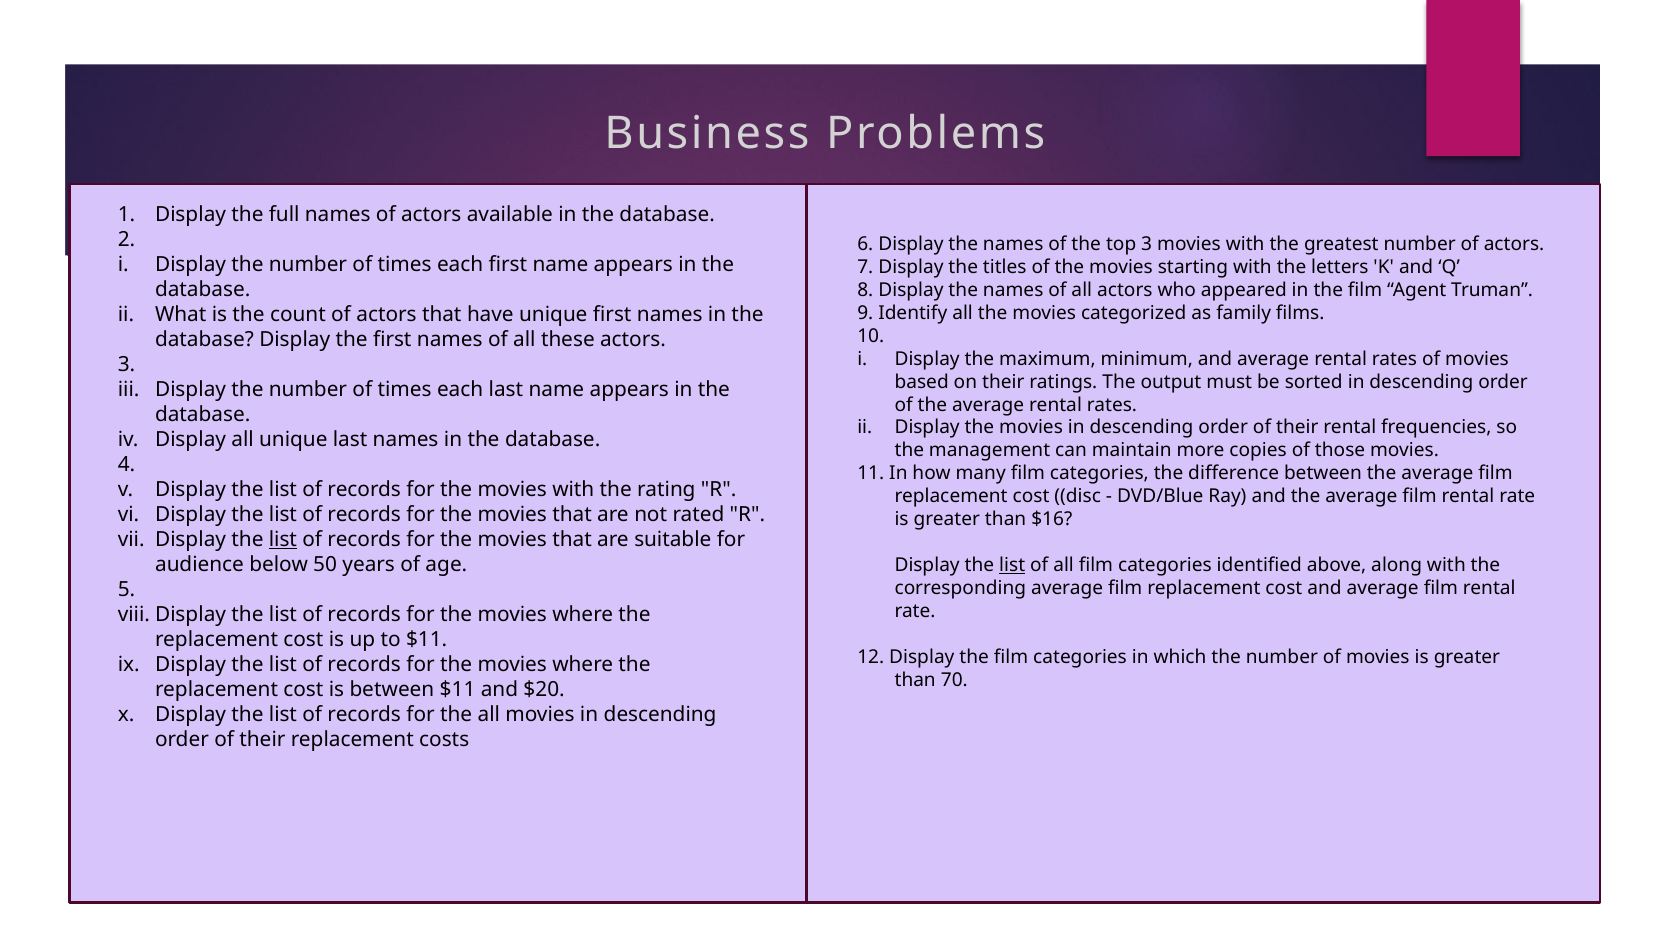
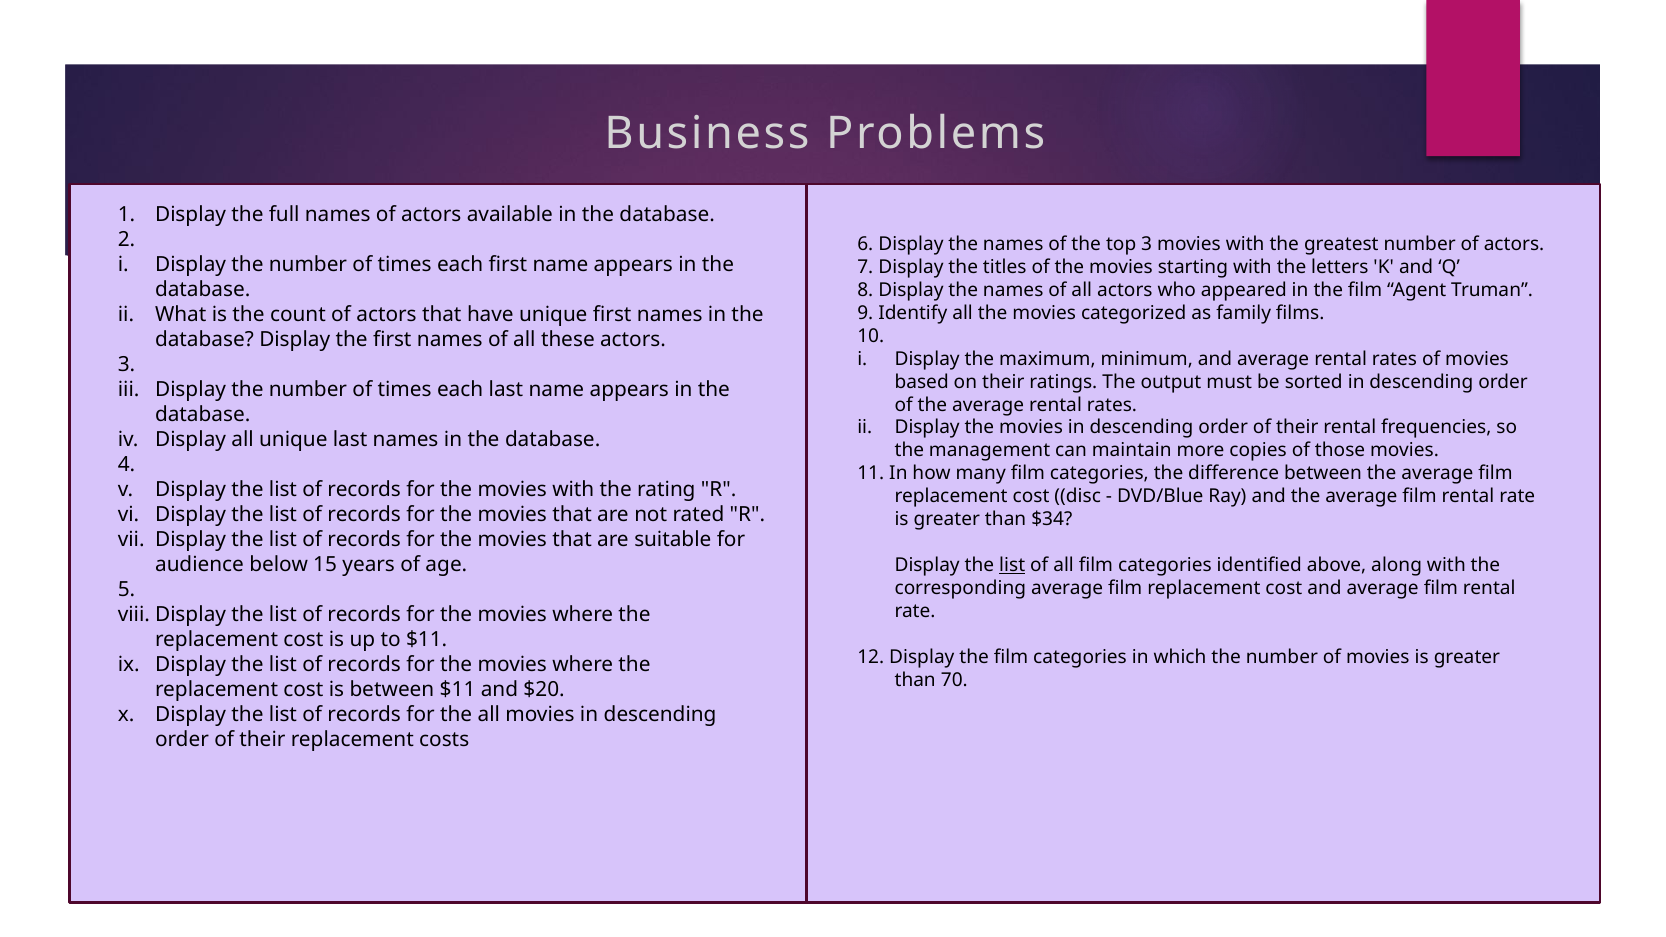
$16: $16 -> $34 (1052, 519)
list underline: present -> none (283, 540)
50: 50 -> 15 (325, 565)
